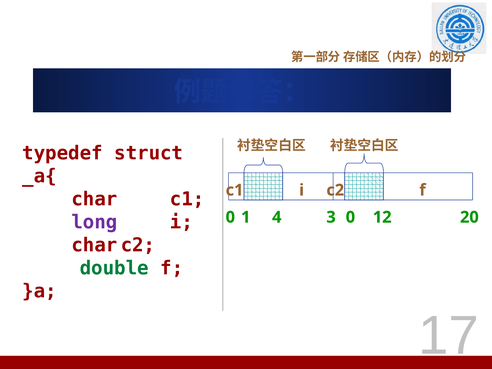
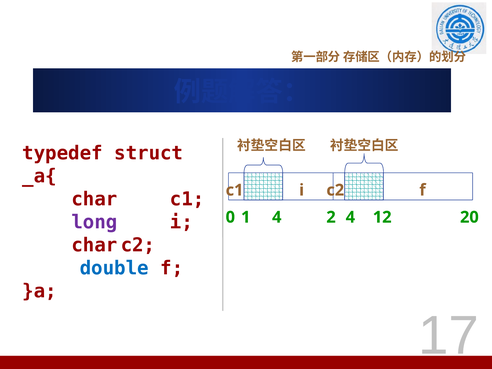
3: 3 -> 2 (331, 217)
1 0: 0 -> 4 (350, 217)
double colour: green -> blue (114, 268)
